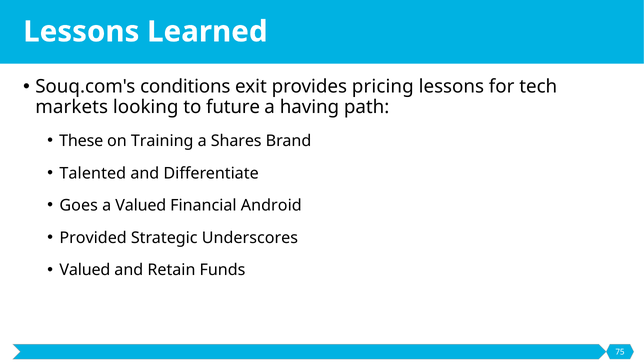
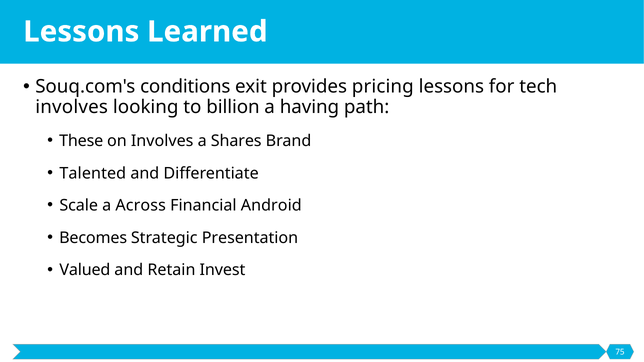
markets: markets -> involves (72, 107)
future: future -> billion (233, 107)
on Training: Training -> Involves (162, 141)
Goes: Goes -> Scale (79, 206)
a Valued: Valued -> Across (141, 206)
Provided: Provided -> Becomes (93, 238)
Underscores: Underscores -> Presentation (250, 238)
Funds: Funds -> Invest (223, 270)
